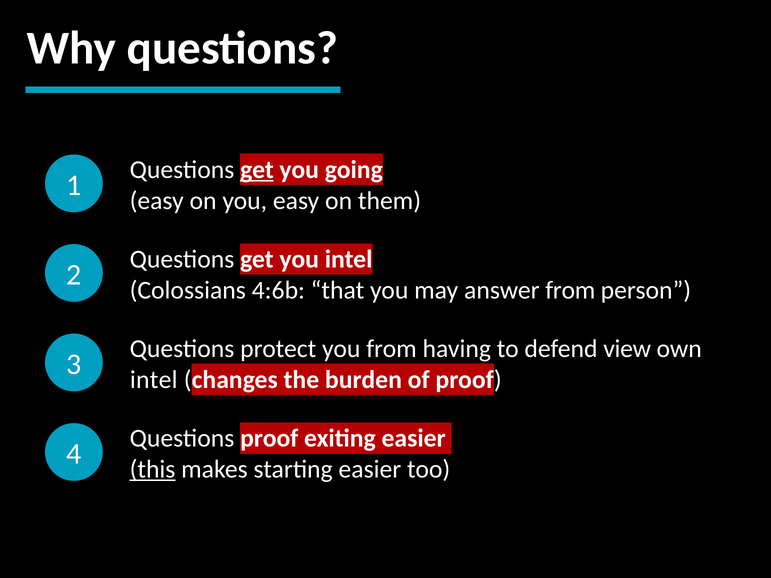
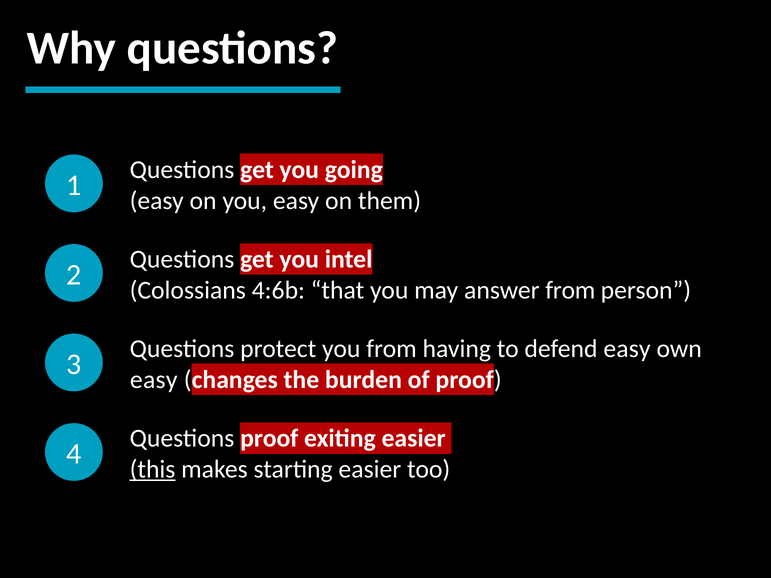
get underline: present -> none (257, 170)
defend view: view -> easy (627, 349)
intel: intel -> easy (154, 380)
